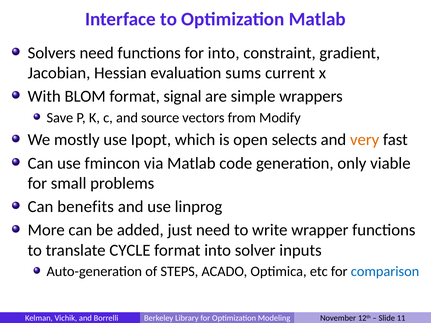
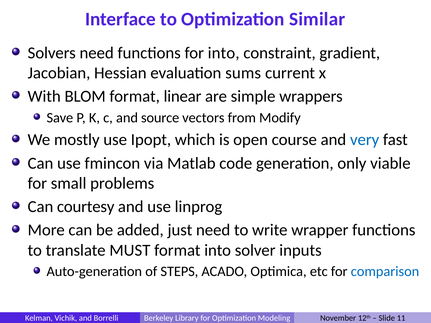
Optimization Matlab: Matlab -> Similar (317, 19)
signal: signal -> linear (183, 96)
selects: selects -> course (294, 140)
very colour: orange -> blue (365, 140)
benefits: benefits -> courtesy (86, 207)
CYCLE: CYCLE -> MUST (130, 250)
